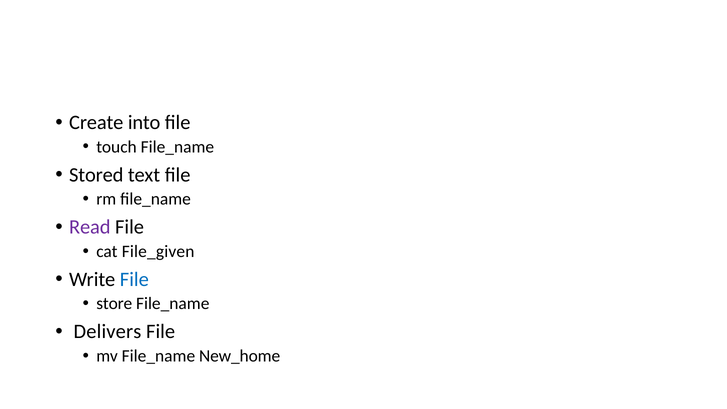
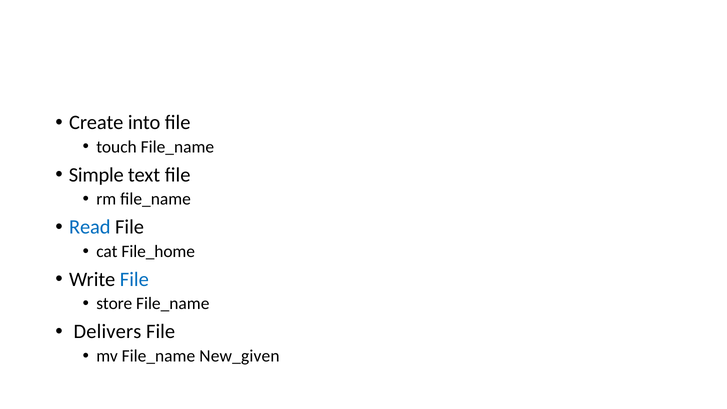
Stored: Stored -> Simple (96, 175)
Read colour: purple -> blue (90, 227)
File_given: File_given -> File_home (158, 251)
New_home: New_home -> New_given (239, 356)
